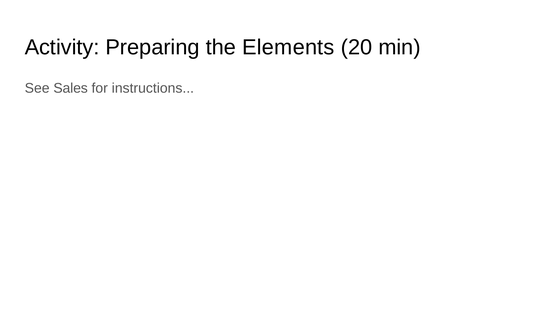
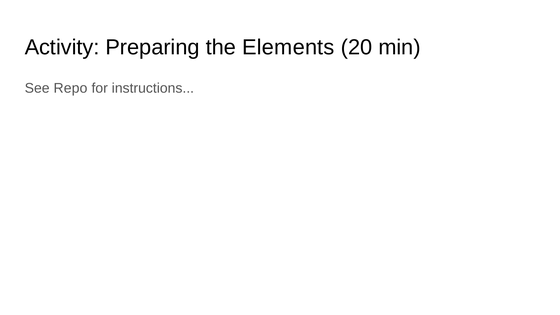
Sales: Sales -> Repo (70, 88)
